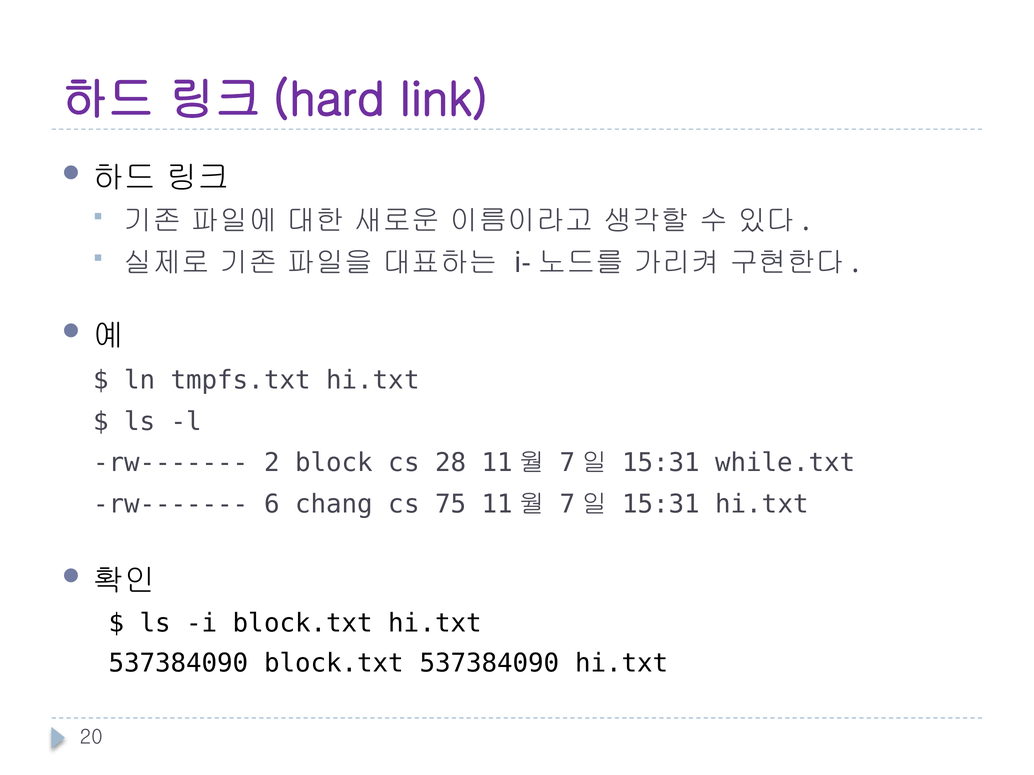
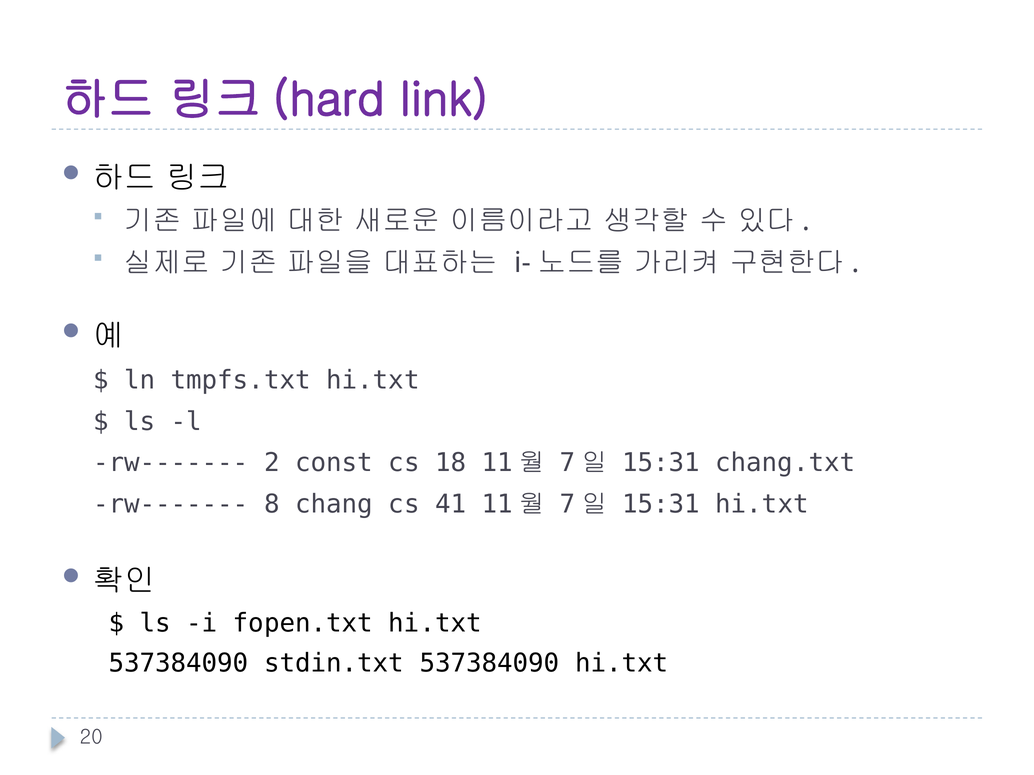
block: block -> const (334, 463)
28: 28 -> 18 (451, 463)
while.txt: while.txt -> chang.txt (785, 463)
6: 6 -> 8 (272, 504)
75: 75 -> 41 (451, 504)
i block.txt: block.txt -> fopen.txt (303, 624)
537384090 block.txt: block.txt -> stdin.txt (334, 663)
